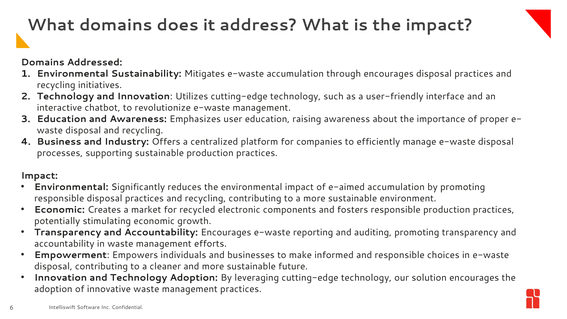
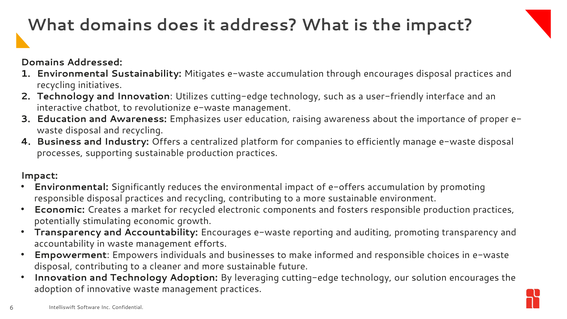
e-aimed: e-aimed -> e-offers (347, 187)
